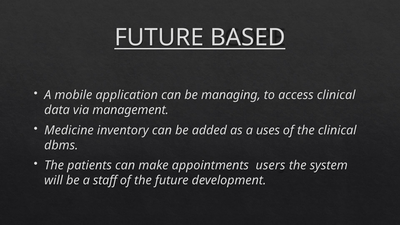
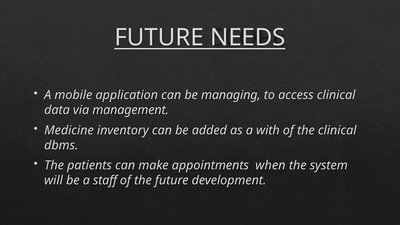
BASED: BASED -> NEEDS (248, 38)
uses: uses -> with (268, 130)
users: users -> when (270, 165)
